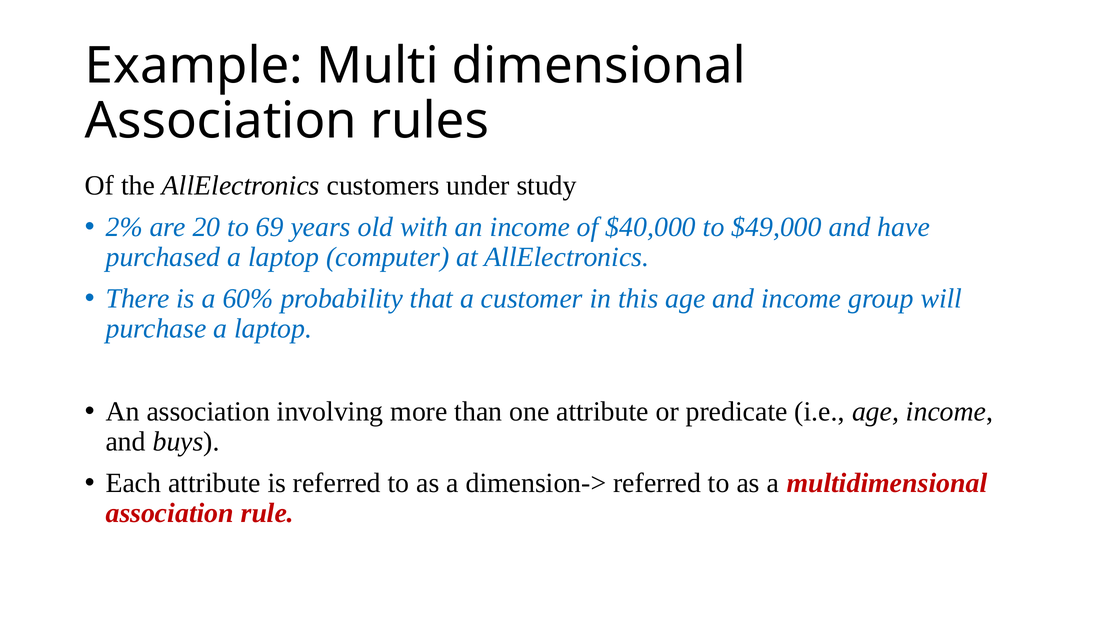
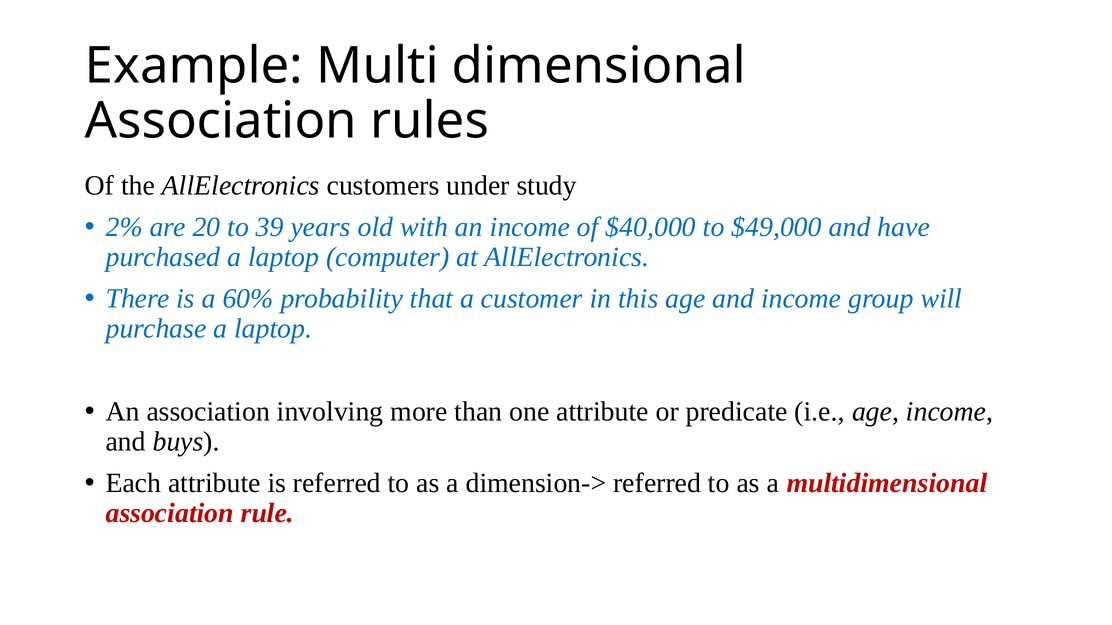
69: 69 -> 39 (270, 227)
